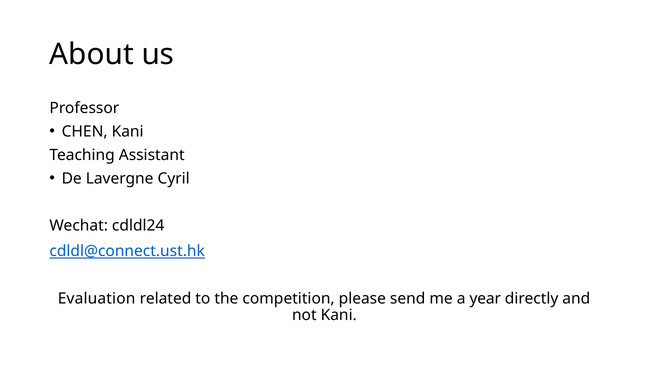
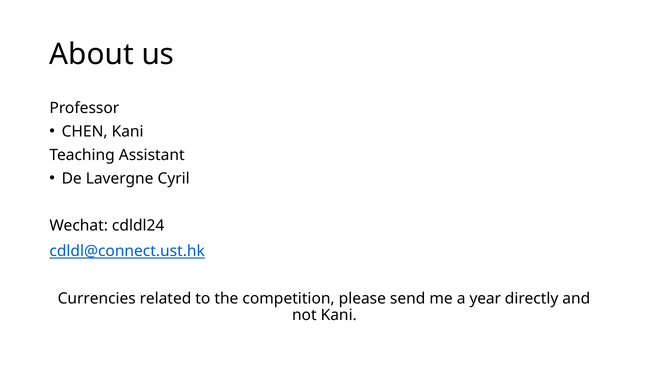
Evaluation: Evaluation -> Currencies (97, 299)
